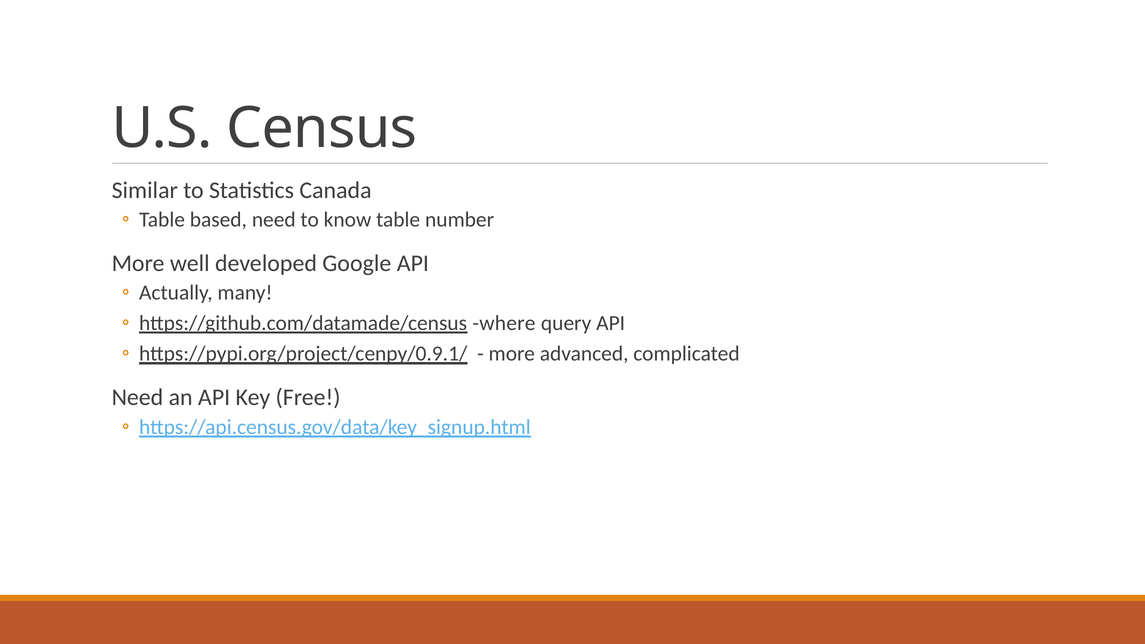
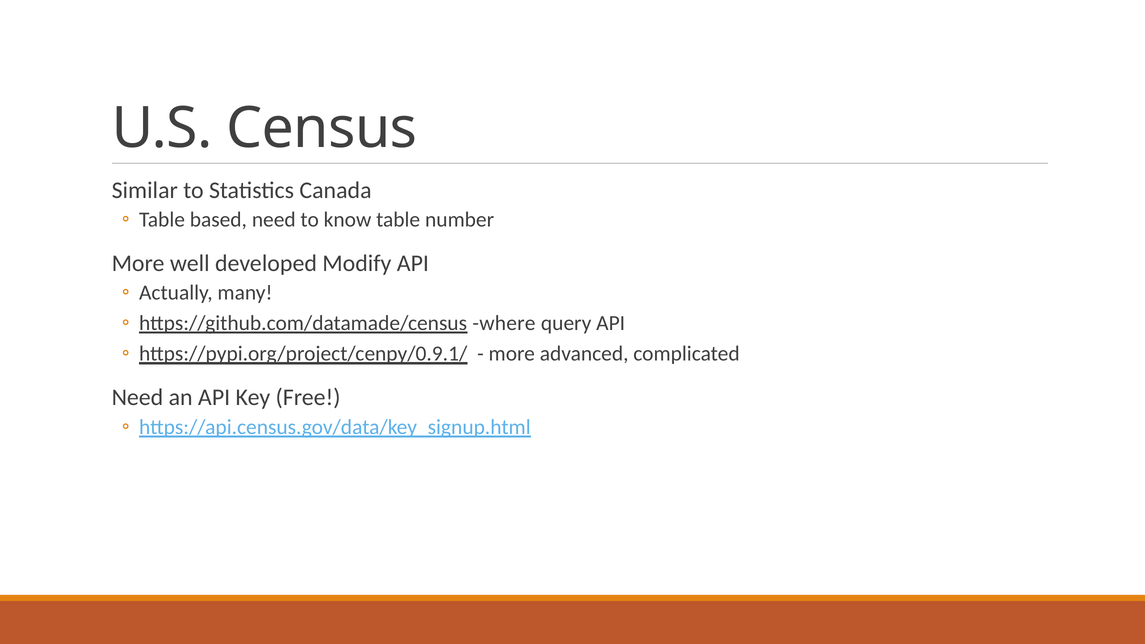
Google: Google -> Modify (357, 263)
